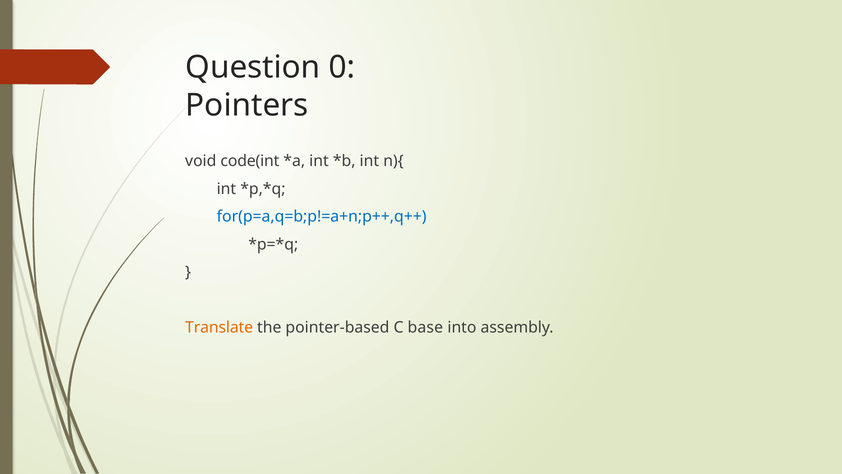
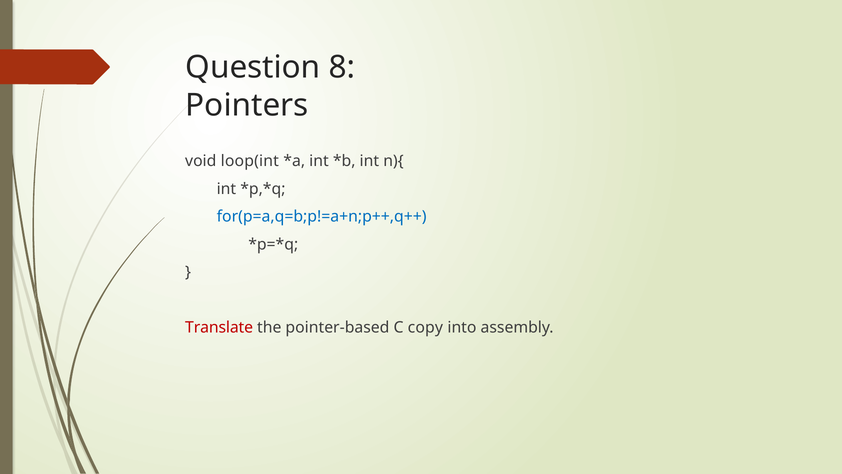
0: 0 -> 8 (342, 67)
code(int: code(int -> loop(int (250, 161)
Translate colour: orange -> red (219, 327)
base: base -> copy (425, 327)
